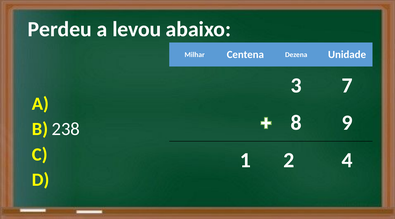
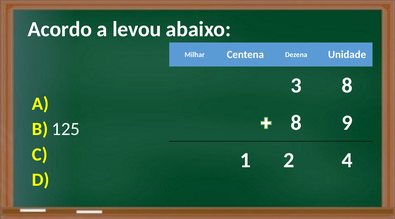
Perdeu: Perdeu -> Acordo (60, 29)
3 7: 7 -> 8 (347, 86)
238: 238 -> 125 (66, 129)
